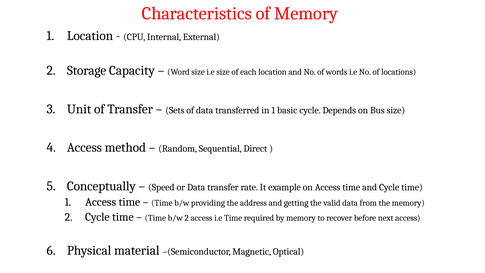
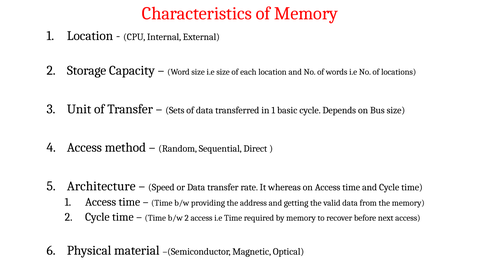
Conceptually: Conceptually -> Architecture (101, 186)
example: example -> whereas (284, 187)
